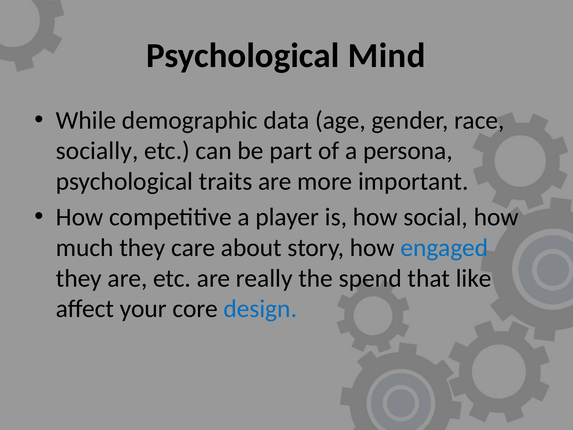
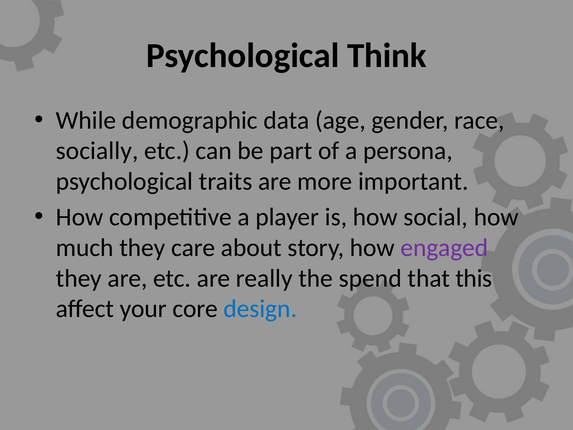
Mind: Mind -> Think (387, 55)
engaged colour: blue -> purple (444, 248)
like: like -> this (474, 278)
